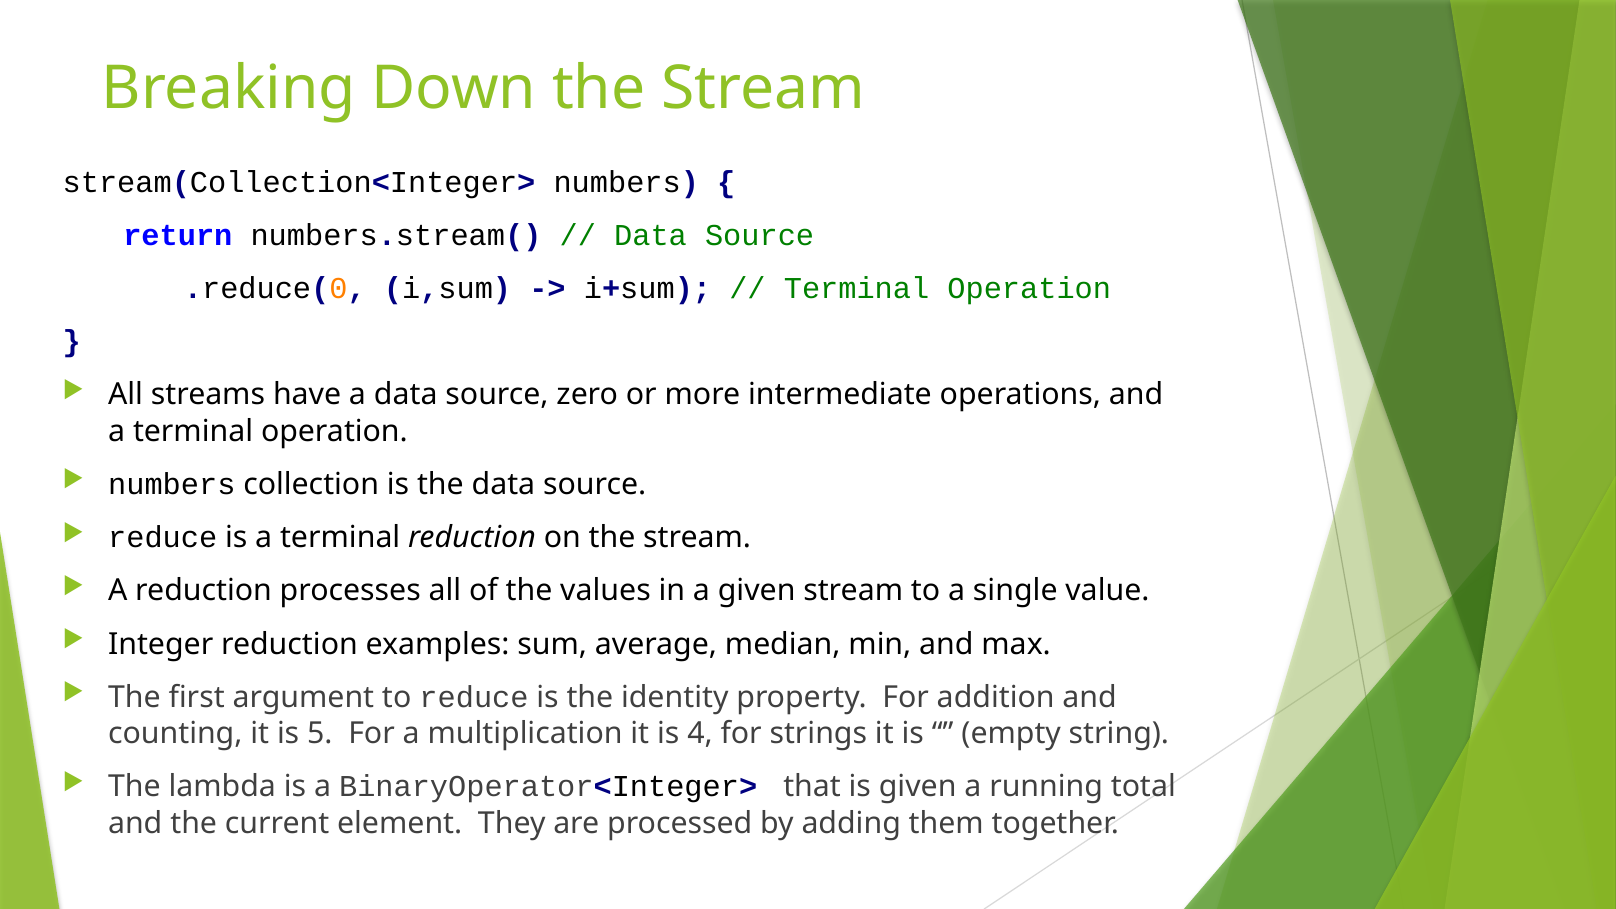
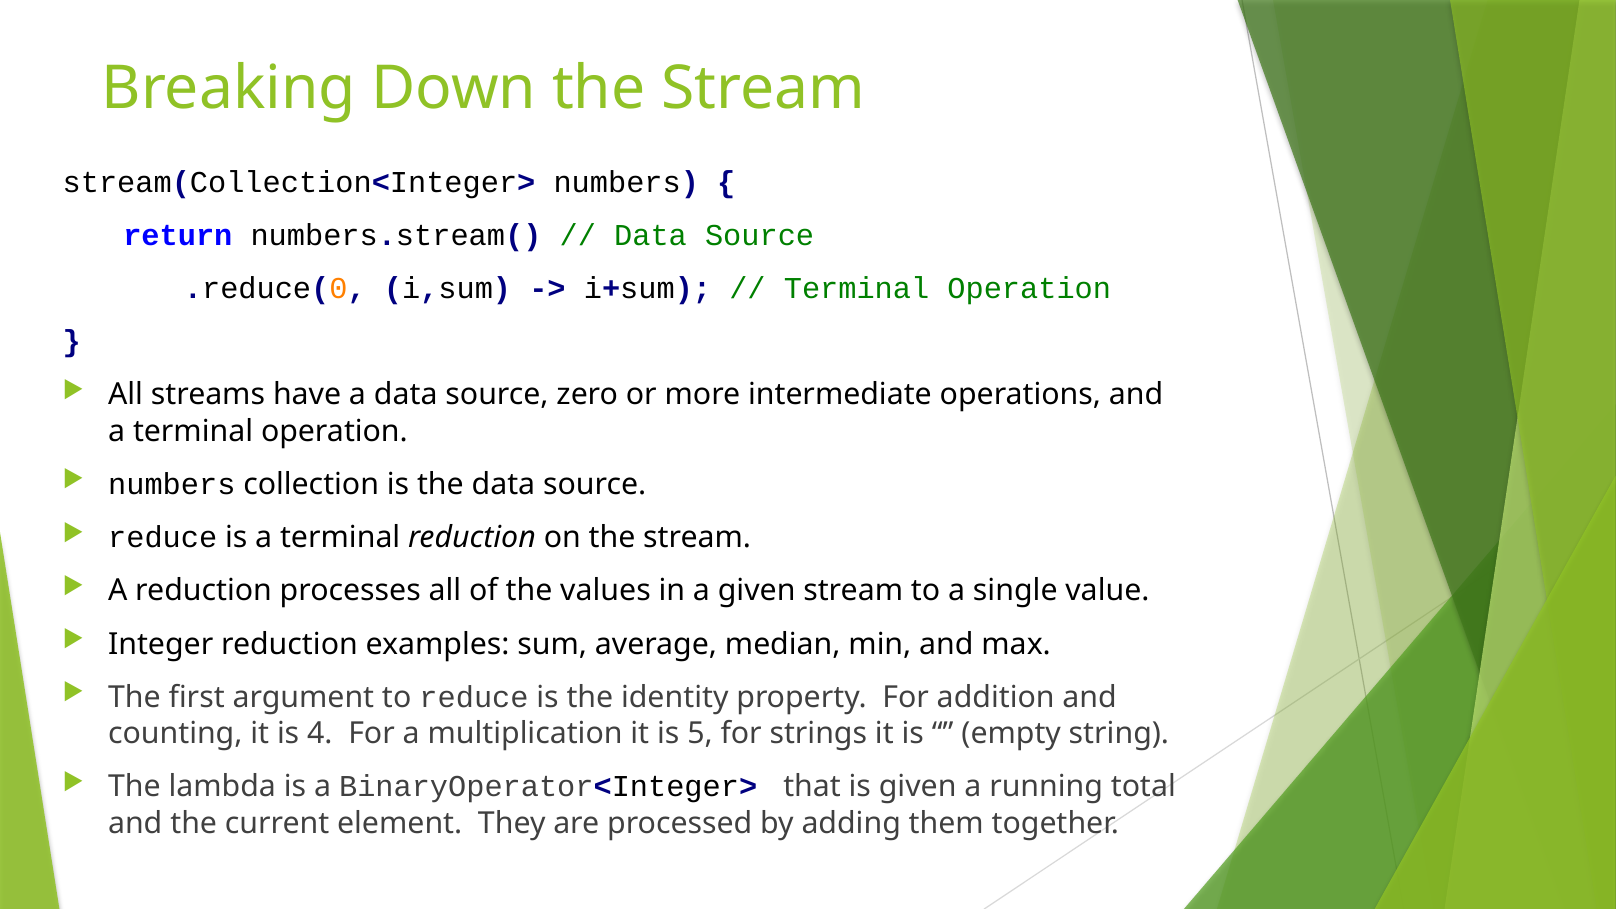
5: 5 -> 4 (320, 734)
4: 4 -> 5 (700, 734)
